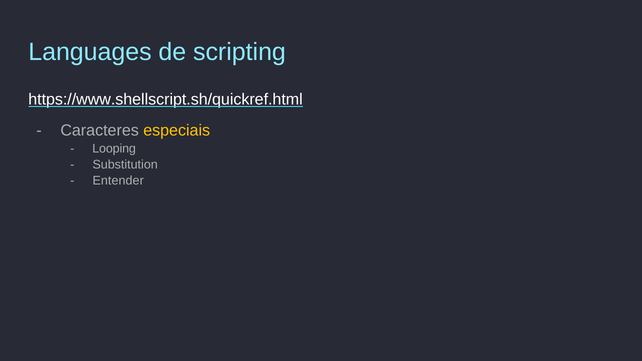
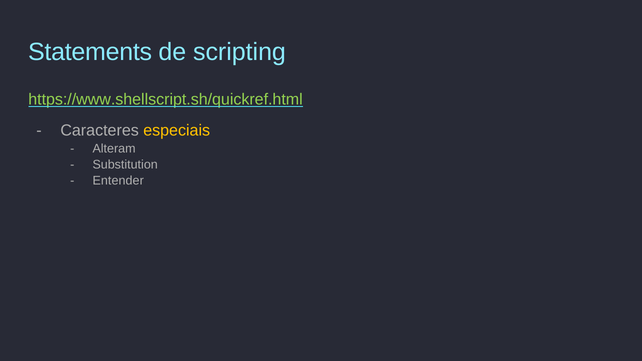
Languages: Languages -> Statements (90, 52)
https://www.shellscript.sh/quickref.html colour: white -> light green (166, 99)
Looping: Looping -> Alteram (114, 149)
